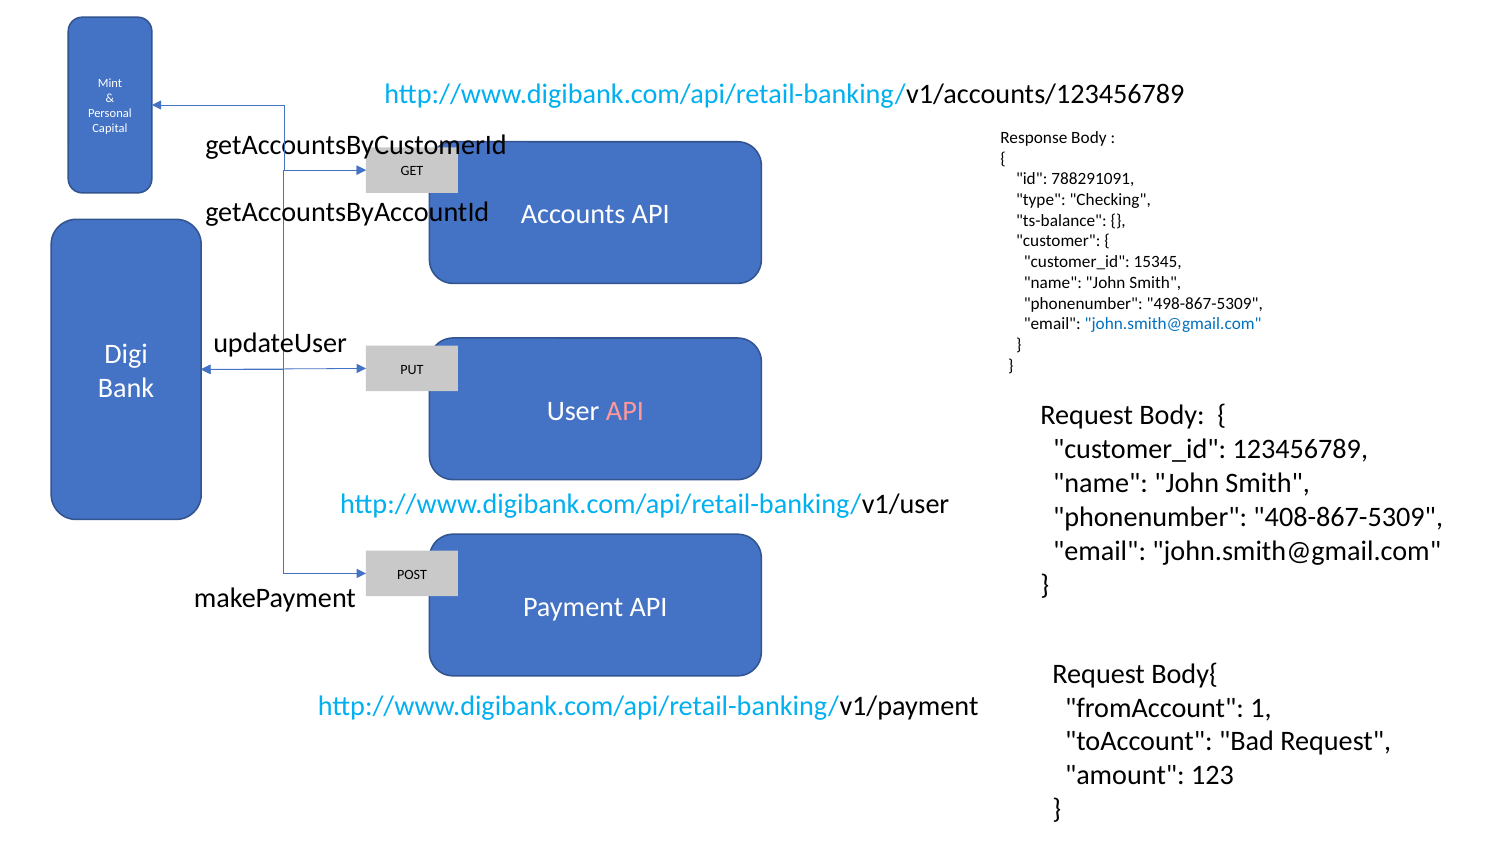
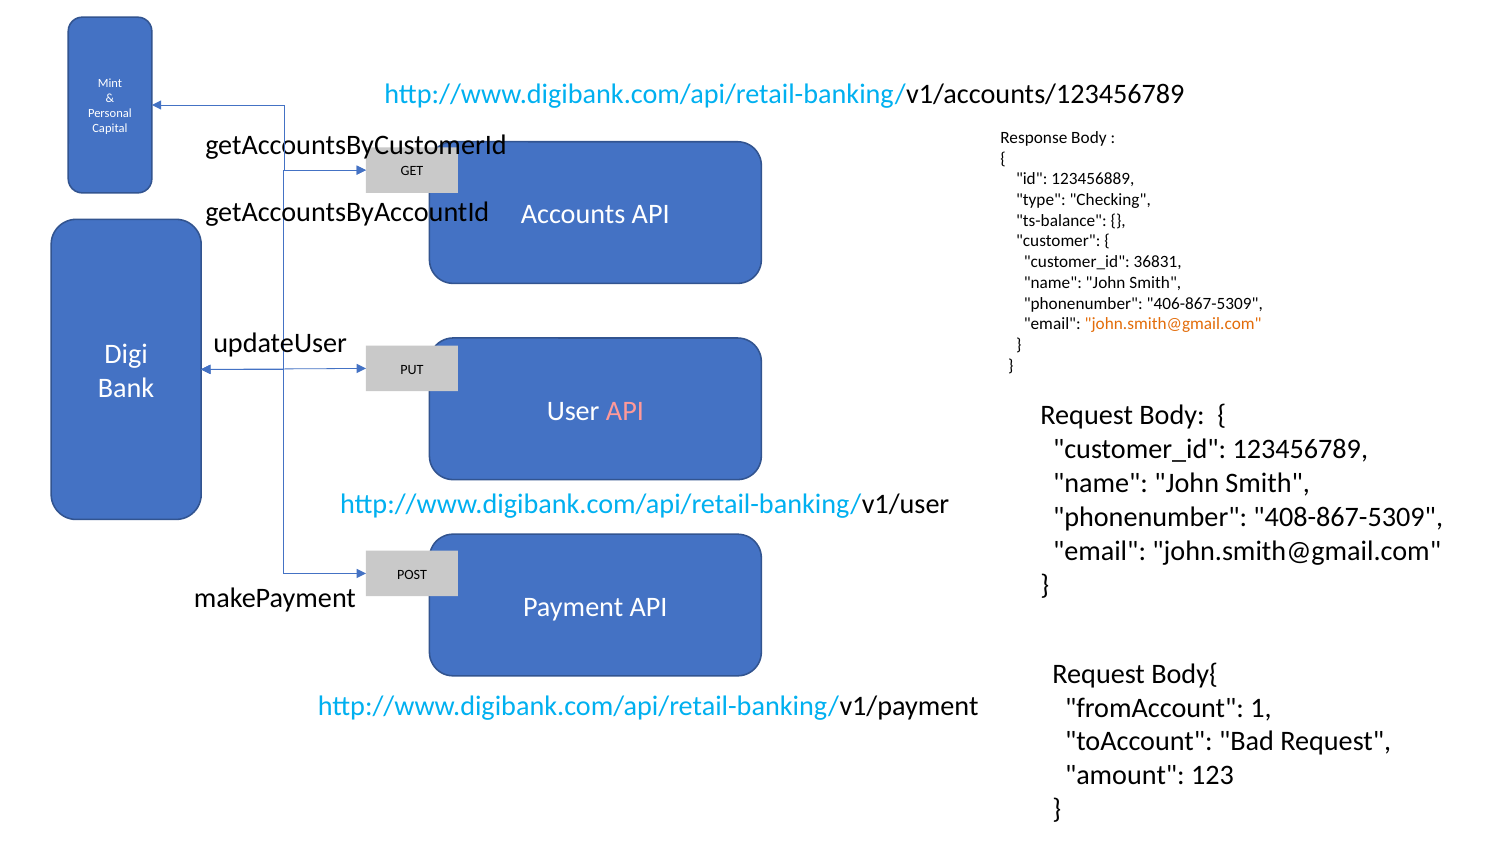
788291091: 788291091 -> 123456889 (1093, 179)
15345: 15345 -> 36831 (1158, 262)
498-867-5309: 498-867-5309 -> 406-867-5309 (1205, 303)
john.smith@gmail.com colour: blue -> orange (1173, 324)
